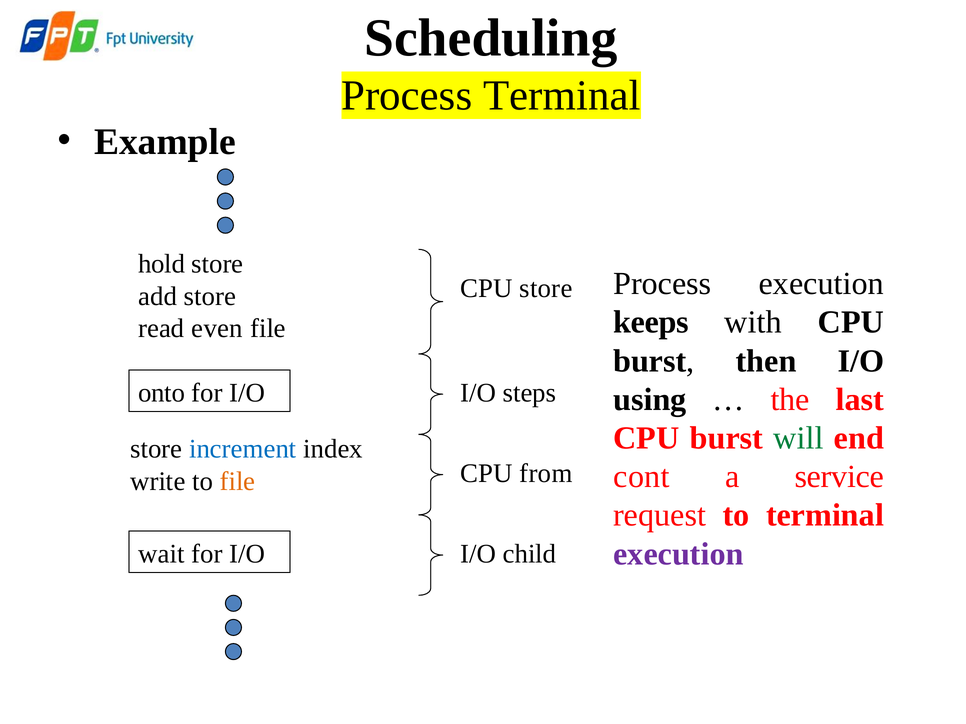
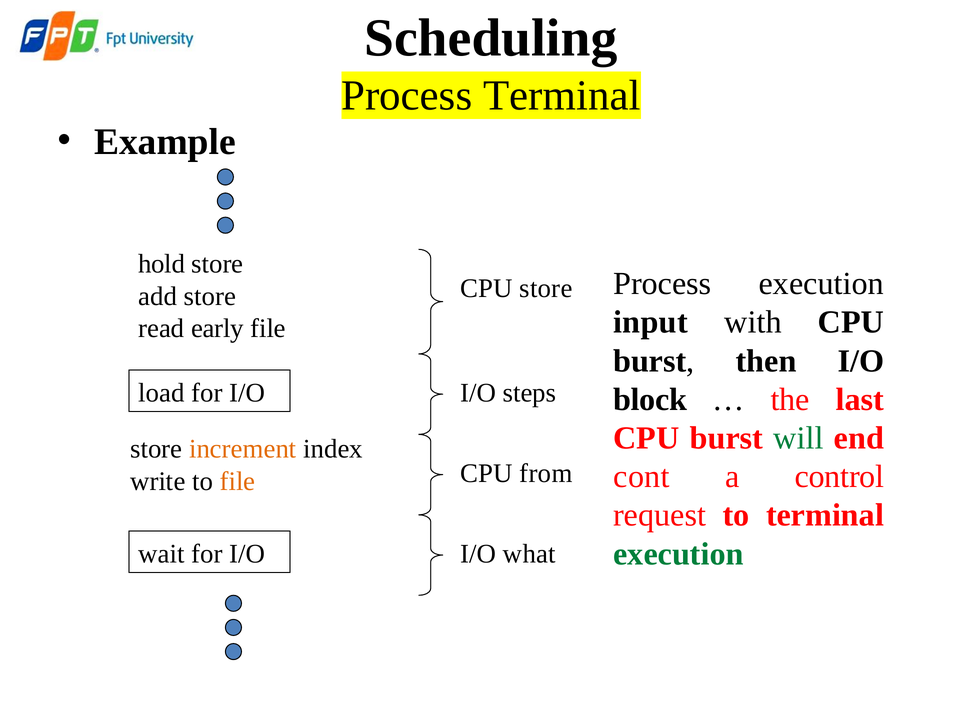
keeps: keeps -> input (651, 323)
even: even -> early (217, 329)
onto: onto -> load (161, 393)
using: using -> block (650, 400)
increment colour: blue -> orange (243, 449)
service: service -> control (839, 477)
execution colour: purple -> green (678, 554)
child: child -> what (529, 554)
